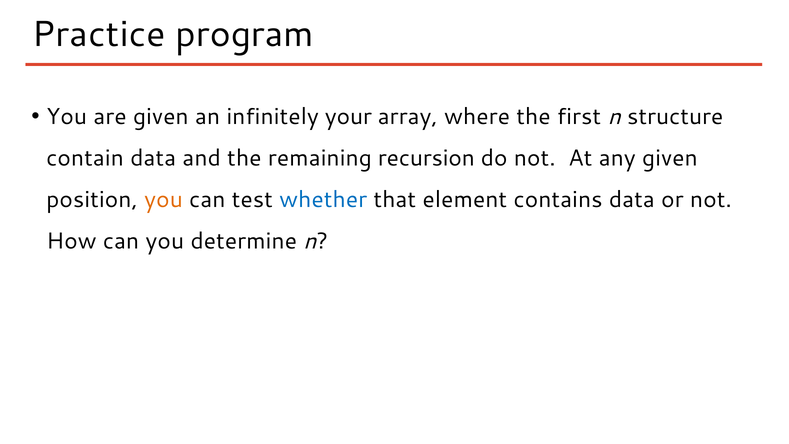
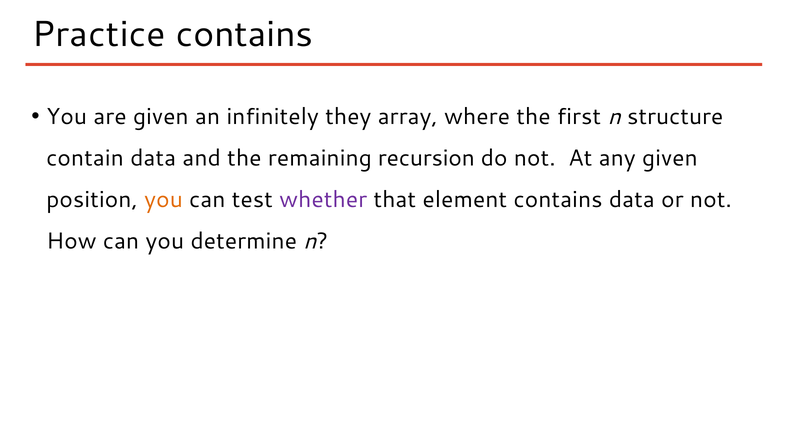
Practice program: program -> contains (245, 34)
your: your -> they (348, 117)
whether colour: blue -> purple (323, 200)
